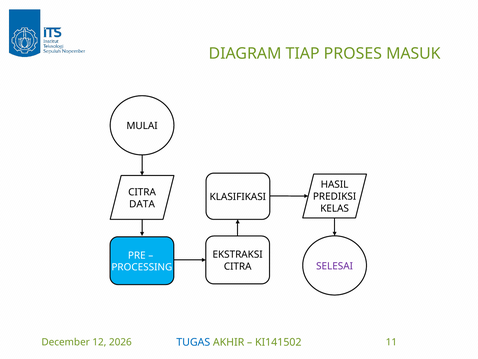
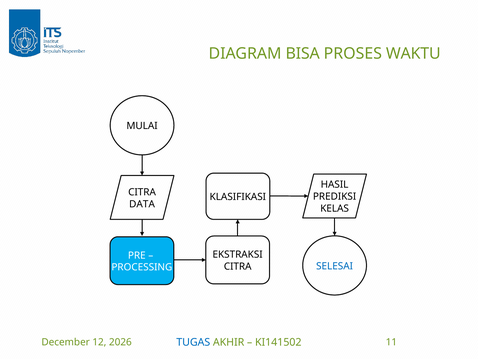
TIAP: TIAP -> BISA (303, 54)
MASUK: MASUK -> WAKTU (413, 54)
SELESAI colour: purple -> blue (335, 266)
